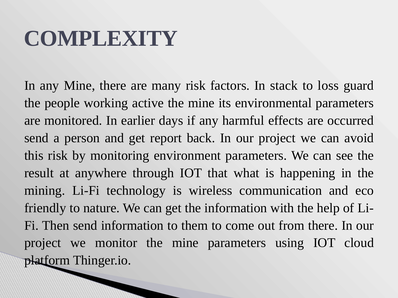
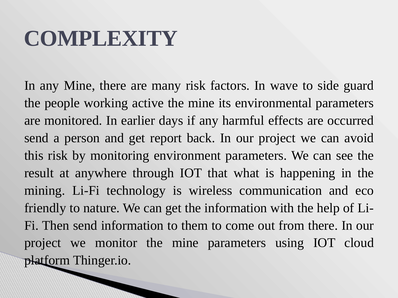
stack: stack -> wave (284, 86)
loss: loss -> side (328, 86)
